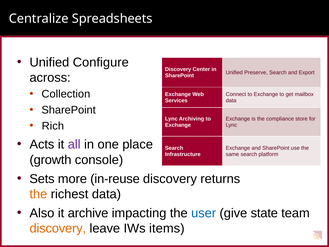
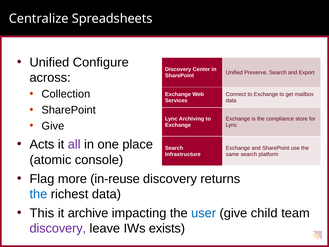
Rich: Rich -> Give (53, 126)
growth: growth -> atomic (50, 160)
Sets: Sets -> Flag (42, 179)
the colour: orange -> blue (38, 194)
Also: Also -> This (42, 213)
state: state -> child (264, 213)
discovery colour: orange -> purple (58, 228)
items: items -> exists (167, 228)
